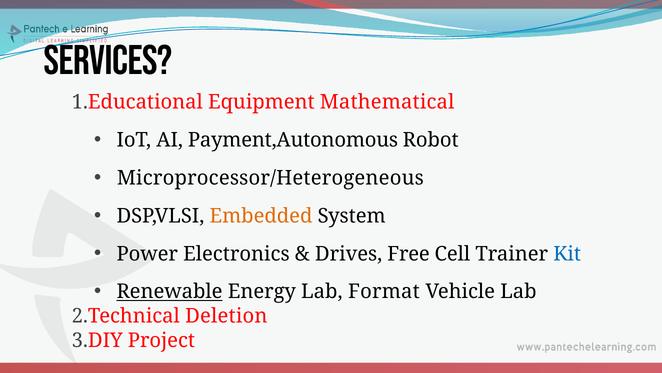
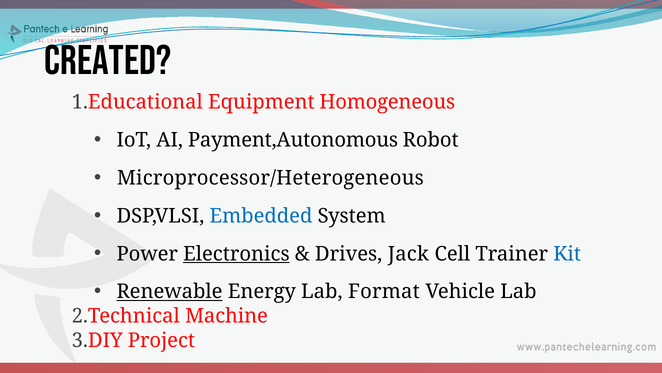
Services: Services -> Created (108, 60)
Mathematical: Mathematical -> Homogeneous (387, 102)
Embedded colour: orange -> blue (261, 216)
Electronics underline: none -> present (236, 253)
Free: Free -> Jack (408, 253)
Deletion: Deletion -> Machine (227, 316)
